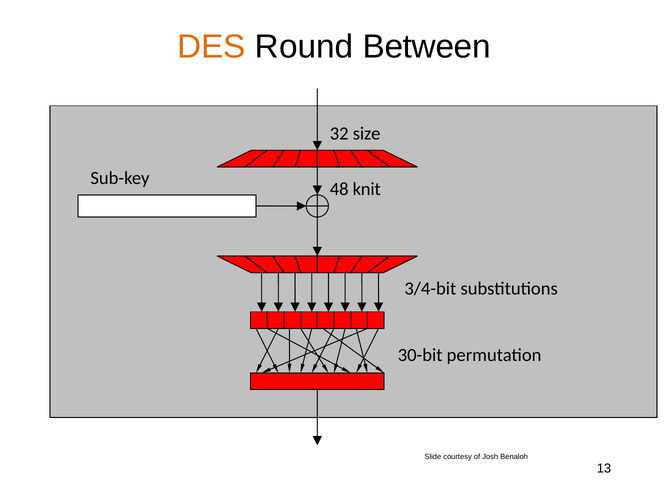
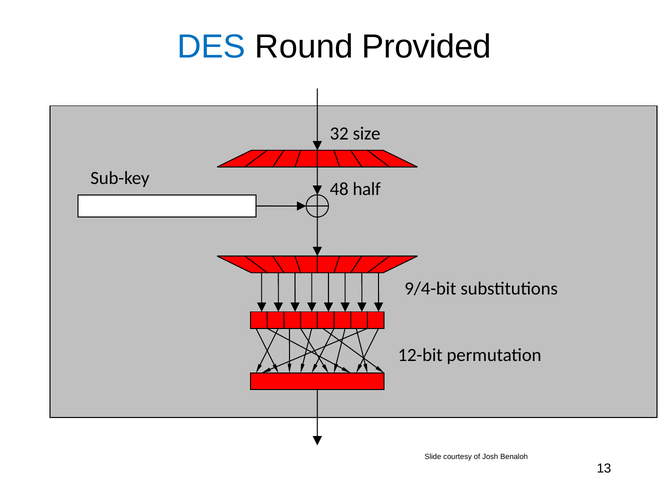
DES colour: orange -> blue (211, 47)
Between: Between -> Provided (427, 47)
knit: knit -> half (367, 189)
3/4-bit: 3/4-bit -> 9/4-bit (430, 289)
30-bit: 30-bit -> 12-bit (420, 355)
